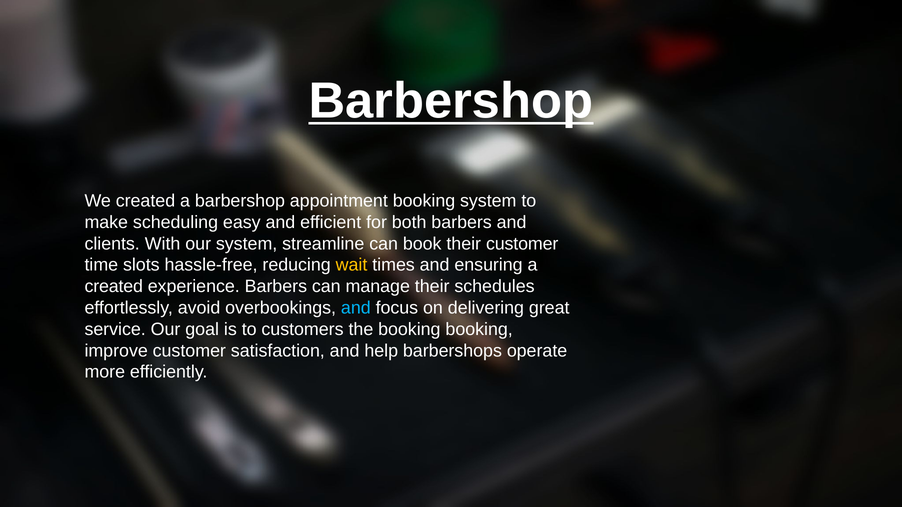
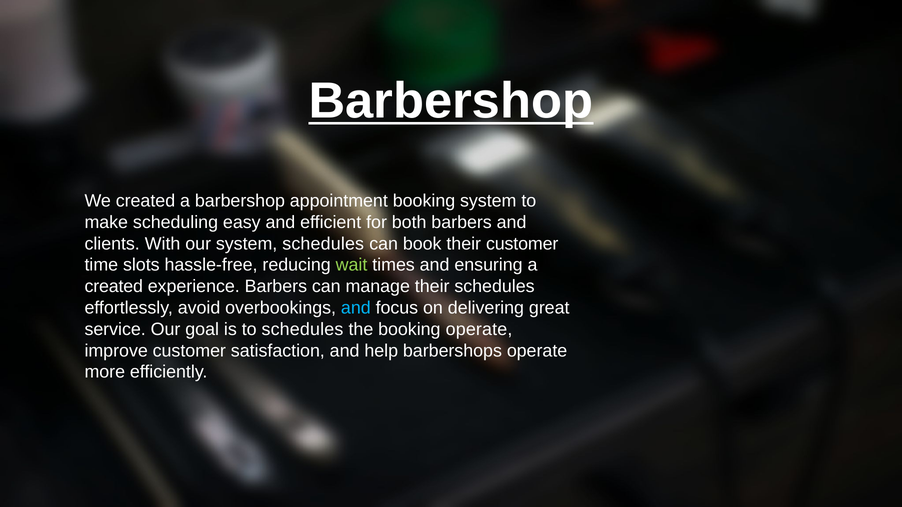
system streamline: streamline -> schedules (323, 244)
wait colour: yellow -> light green (352, 265)
to customers: customers -> schedules (302, 329)
booking booking: booking -> operate (479, 329)
